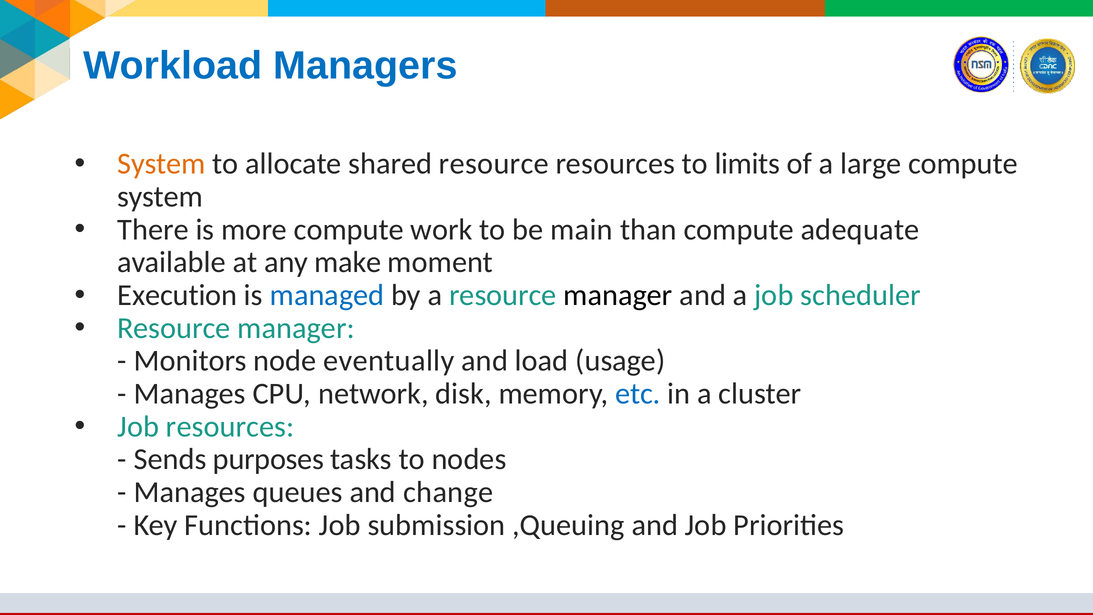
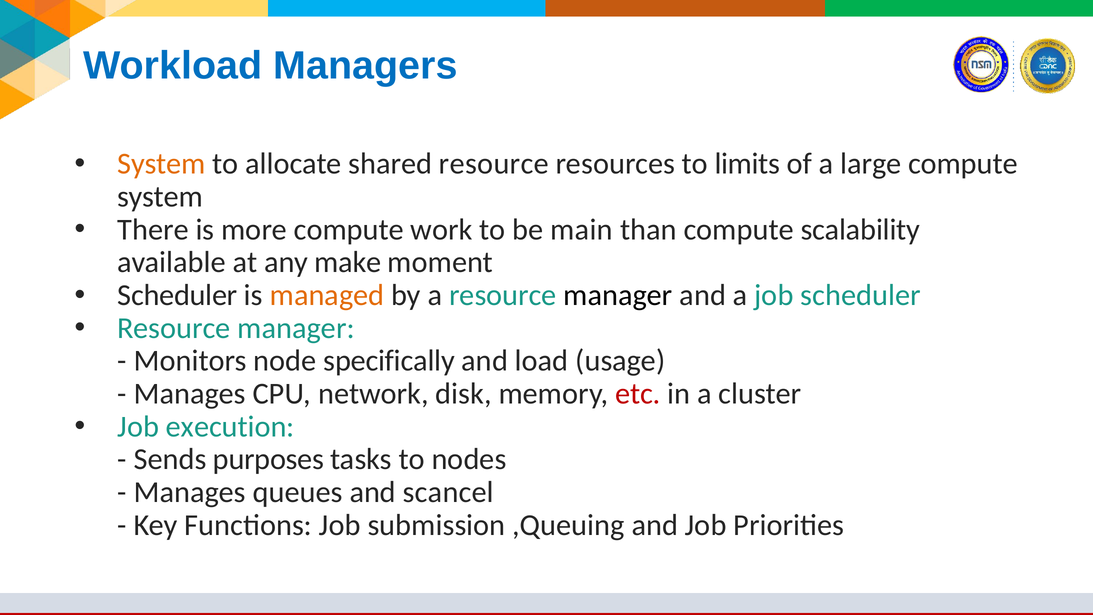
adequate: adequate -> scalability (860, 229)
Execution: Execution -> Scheduler (177, 295)
managed colour: blue -> orange (327, 295)
eventually: eventually -> specifically (389, 361)
etc colour: blue -> red (638, 394)
Job resources: resources -> execution (230, 426)
change: change -> scancel (448, 492)
